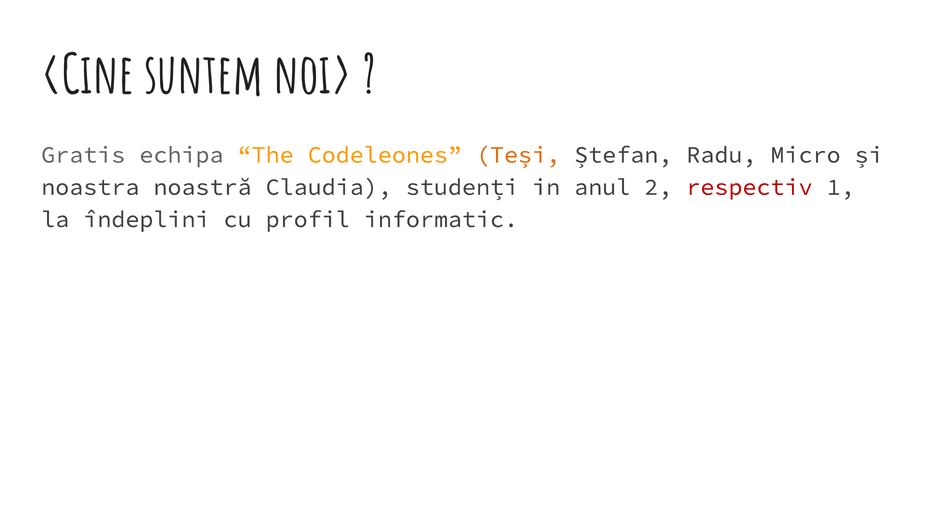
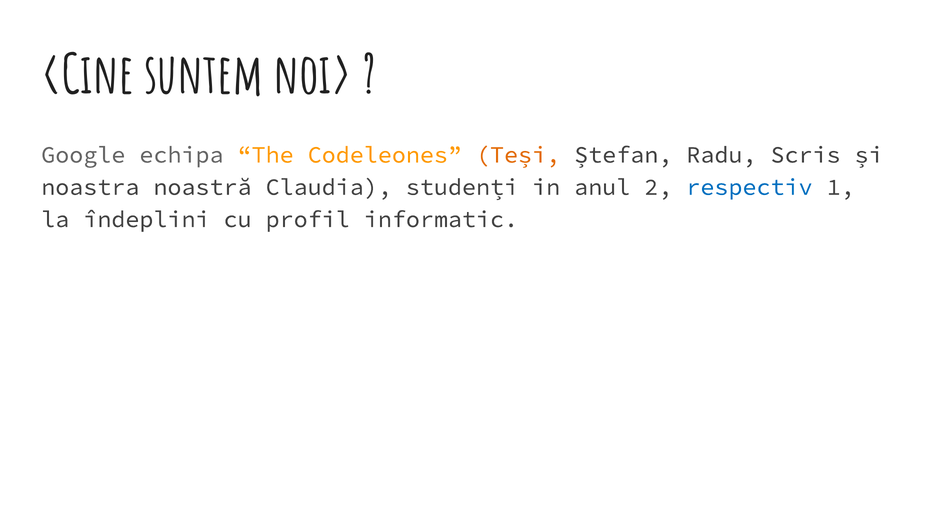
Gratis: Gratis -> Google (83, 155)
Micro: Micro -> Scris (806, 155)
respectiv colour: red -> blue (749, 187)
